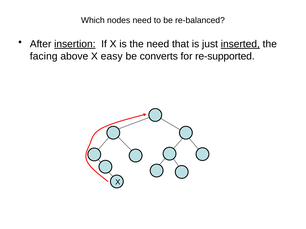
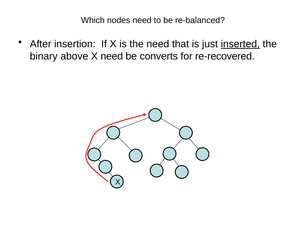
insertion underline: present -> none (75, 44)
facing: facing -> binary (44, 56)
X easy: easy -> need (112, 56)
re-supported: re-supported -> re-recovered (225, 56)
